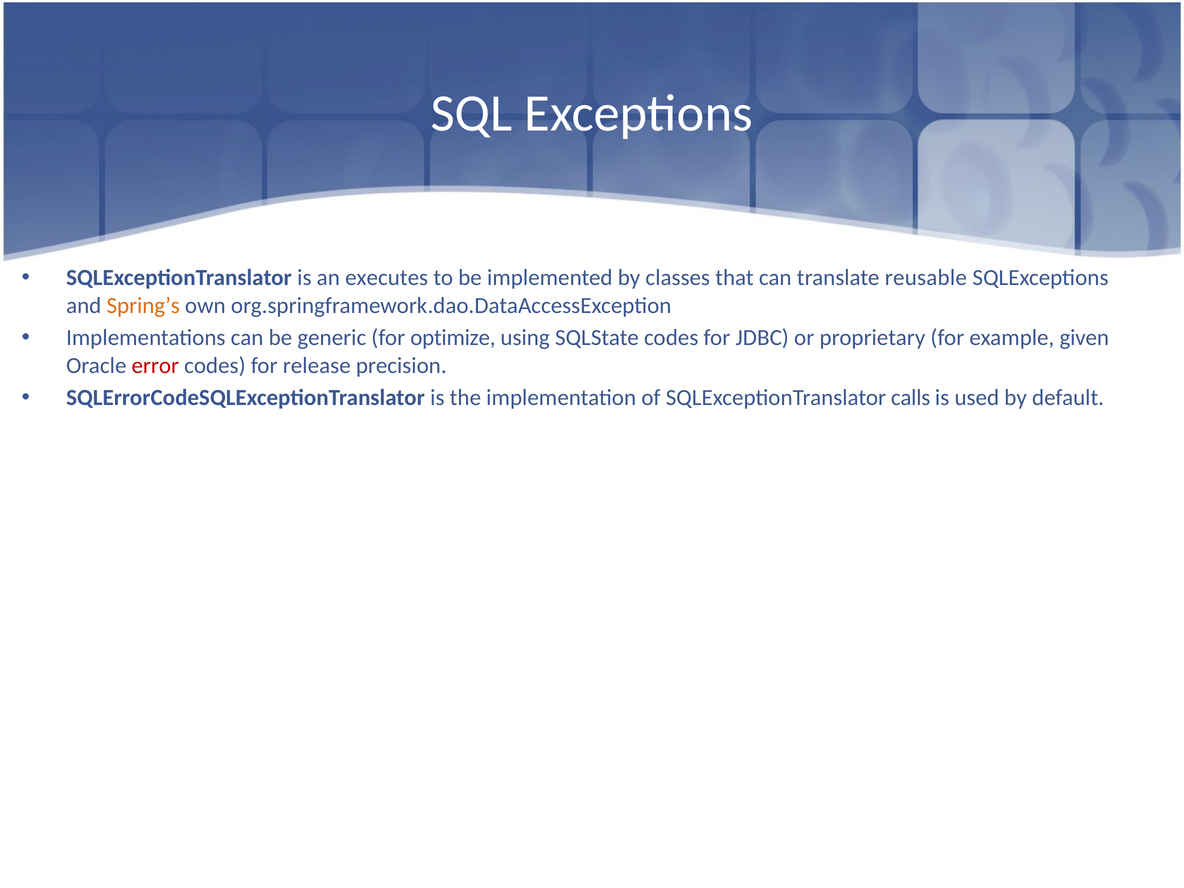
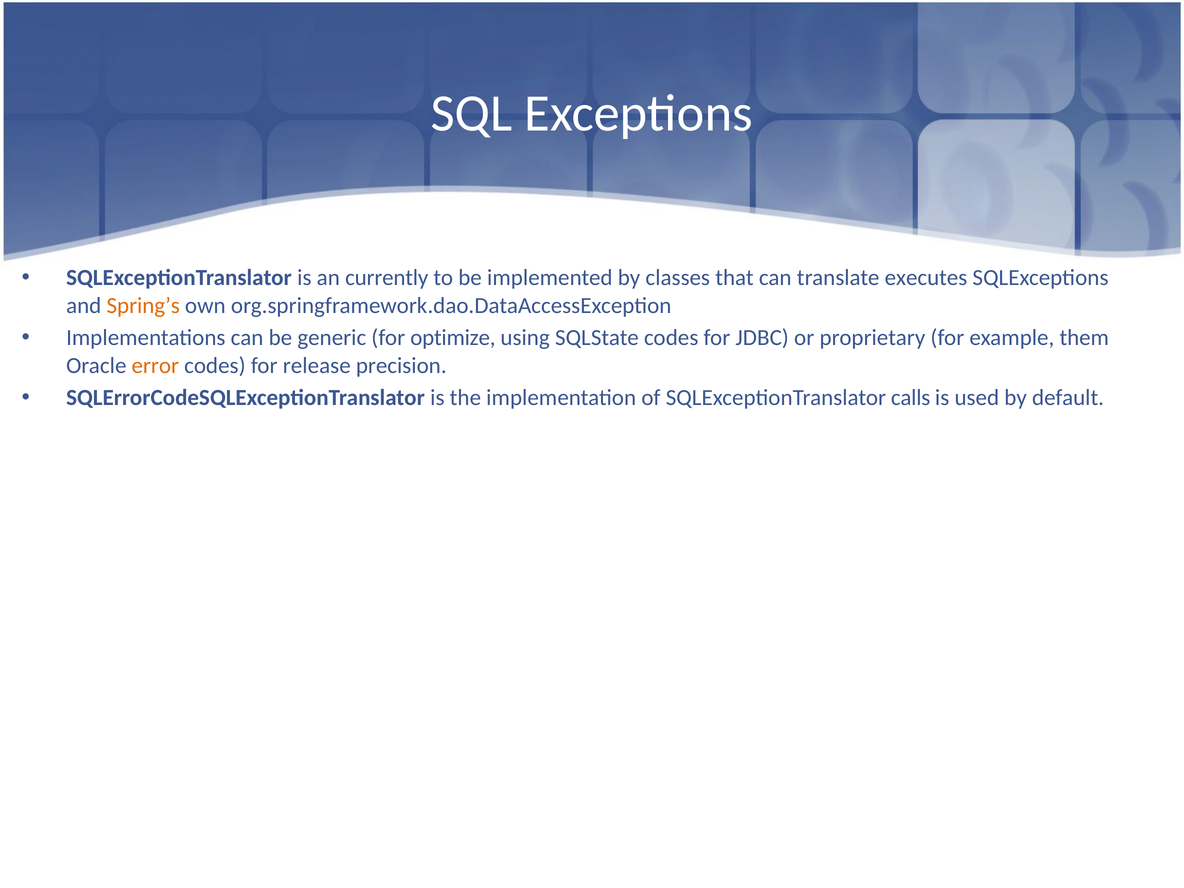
executes: executes -> currently (387, 278)
reusable: reusable -> executes (926, 278)
given: given -> them (1084, 338)
error colour: red -> orange (155, 365)
